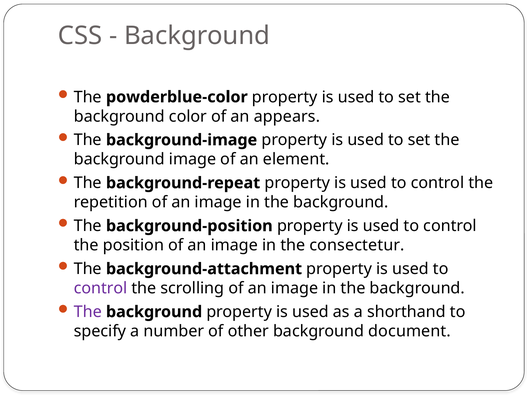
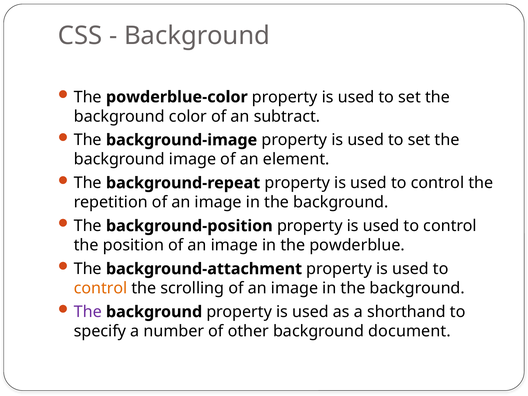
appears: appears -> subtract (287, 116)
consectetur: consectetur -> powderblue (357, 245)
control colour: purple -> orange (101, 288)
